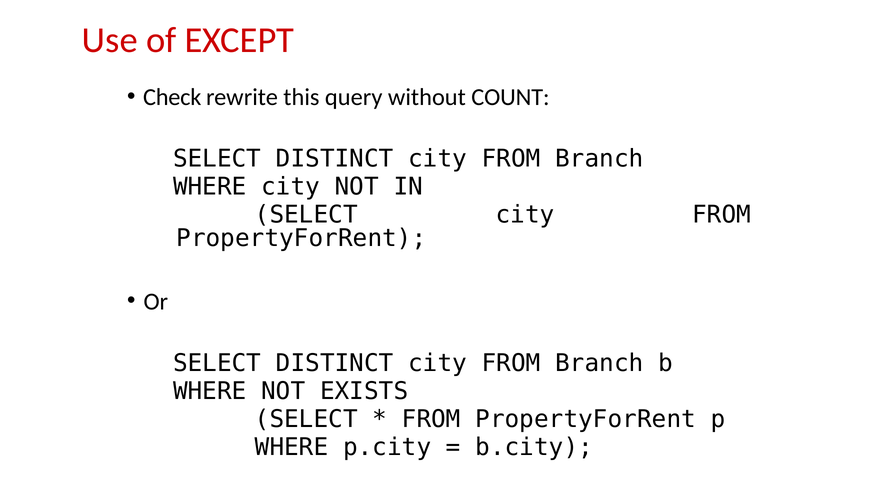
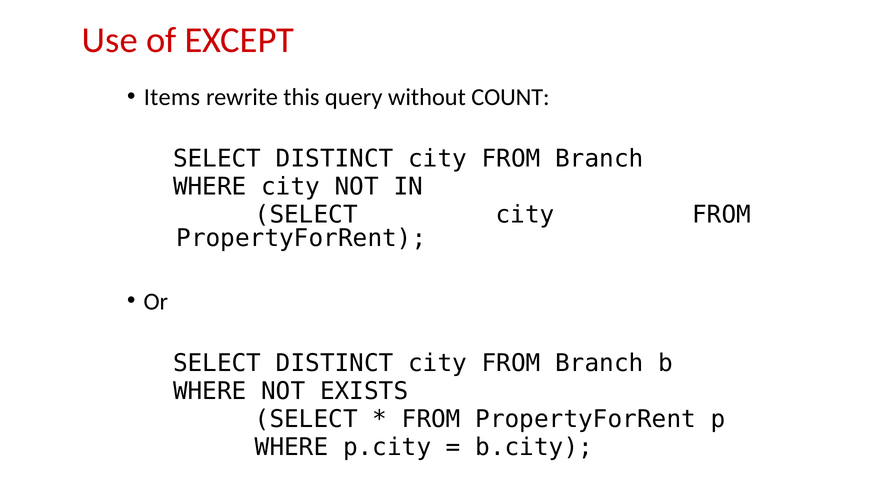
Check: Check -> Items (172, 97)
